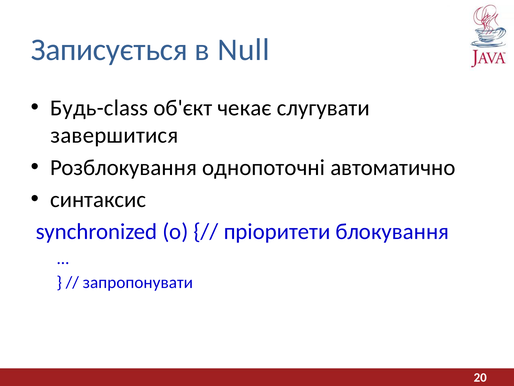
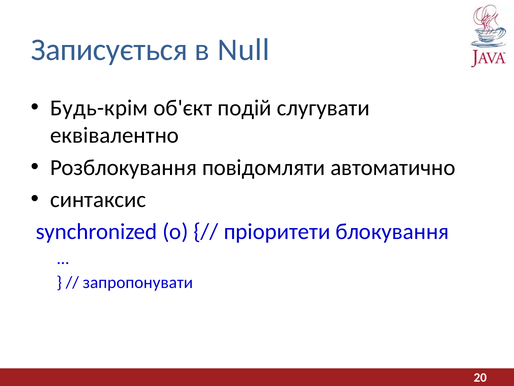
Будь-class: Будь-class -> Будь-крім (99, 108)
чекає: чекає -> подій (245, 108)
завершитися: завершитися -> еквівалентно (115, 135)
однопоточні: однопоточні -> повідомляти (264, 167)
